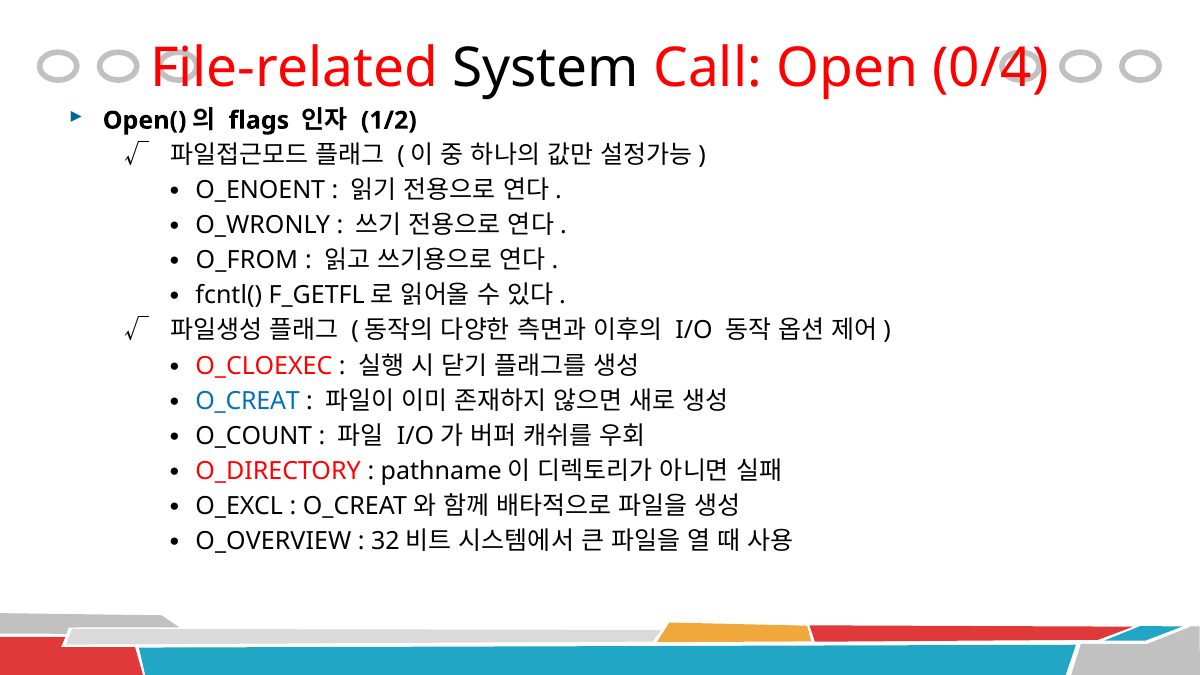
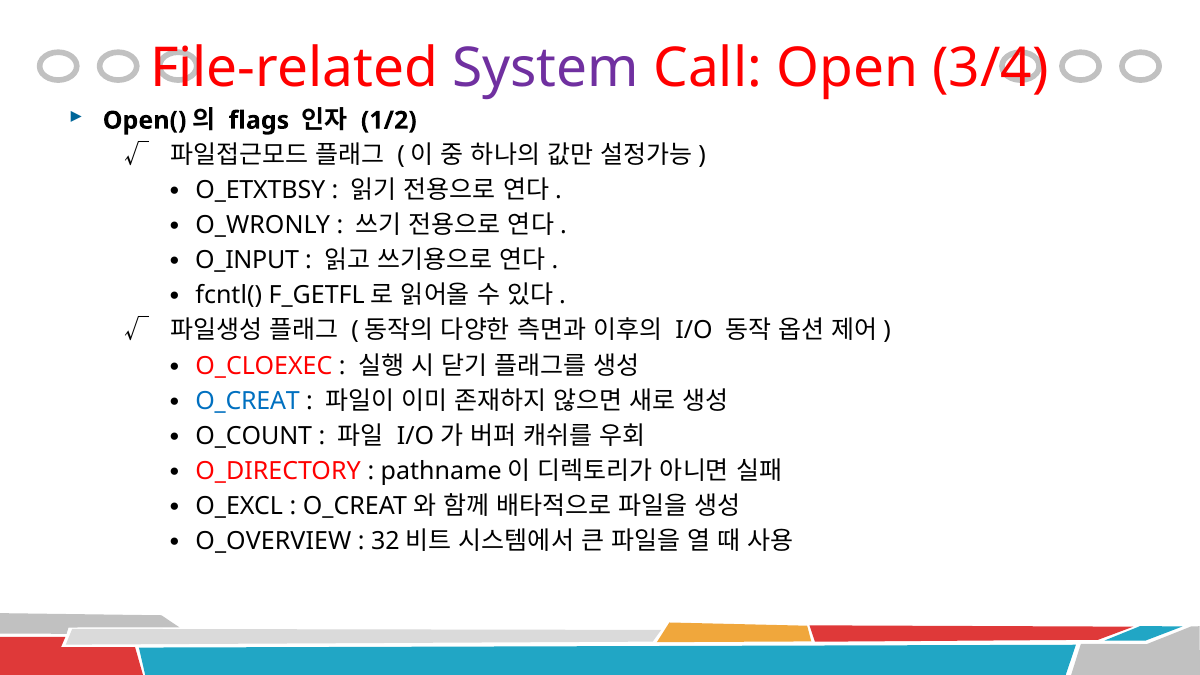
System colour: black -> purple (546, 69)
0/4: 0/4 -> 3/4 (991, 69)
O_ENOENT: O_ENOENT -> O_ETXTBSY (260, 191)
O_FROM: O_FROM -> O_INPUT (247, 261)
